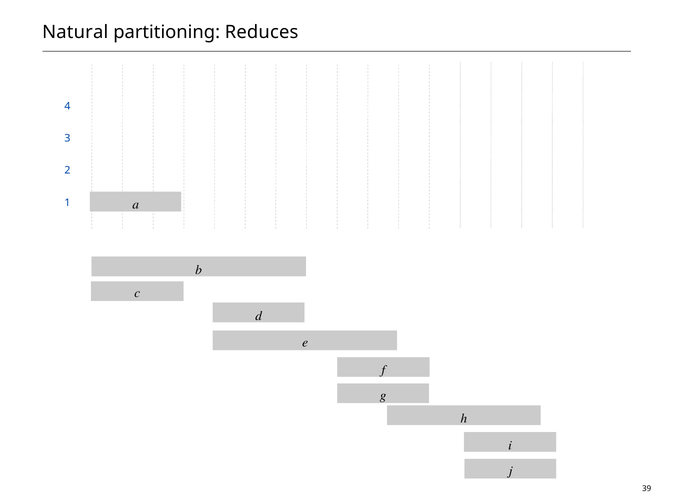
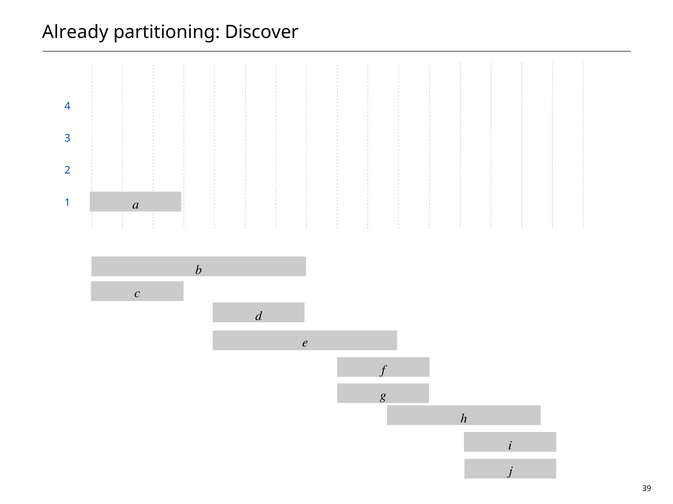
Natural: Natural -> Already (75, 32)
Reduces: Reduces -> Discover (262, 32)
